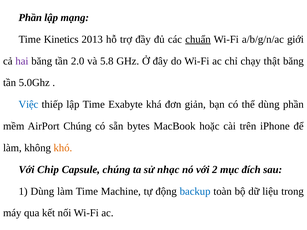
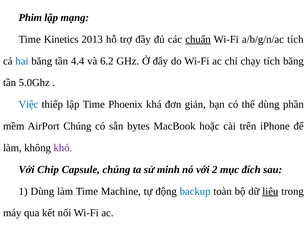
Phần: Phần -> Phim (30, 18)
a/b/g/n/ac giới: giới -> tích (295, 39)
hai colour: purple -> blue (22, 61)
2.0: 2.0 -> 4.4 (78, 61)
5.8: 5.8 -> 6.2 (107, 61)
chạy thật: thật -> tích (272, 61)
Exabyte: Exabyte -> Phoenix (126, 105)
khó colour: orange -> purple (63, 148)
nhạc: nhạc -> minh (168, 170)
liệu underline: none -> present (270, 191)
